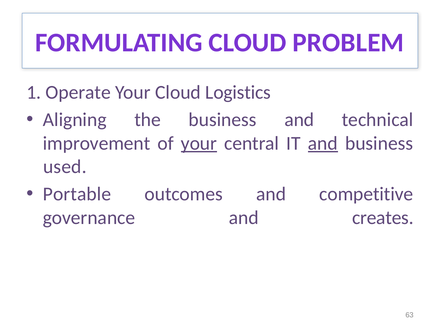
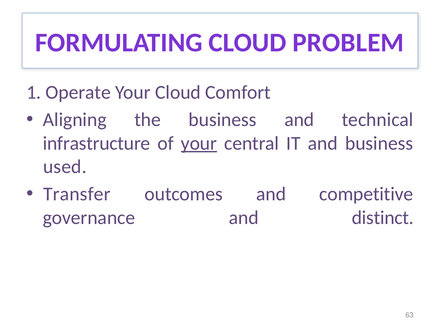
Logistics: Logistics -> Comfort (238, 92)
improvement: improvement -> infrastructure (97, 143)
and underline: present -> none (323, 143)
Portable: Portable -> Transfer (77, 194)
creates: creates -> distinct (383, 218)
